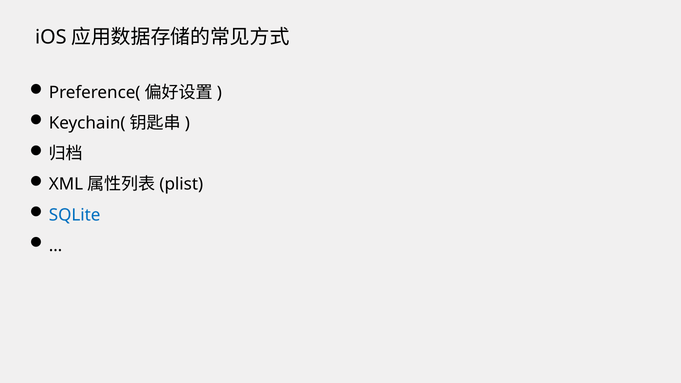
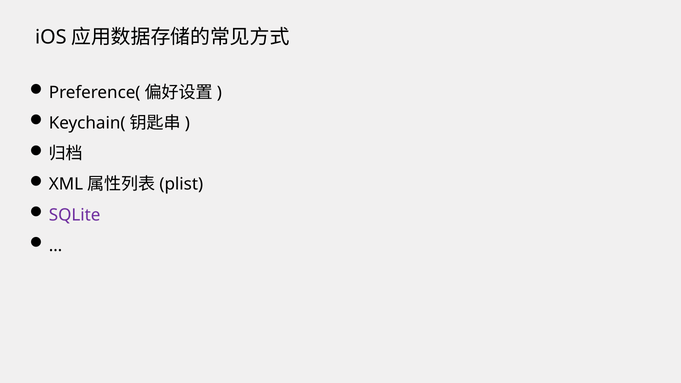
SQLite colour: blue -> purple (75, 215)
